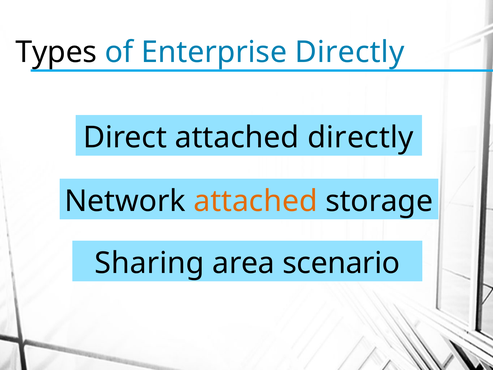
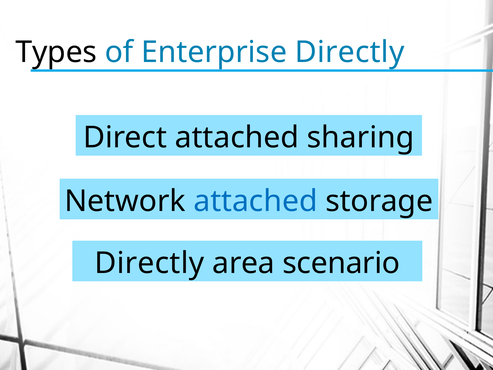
attached directly: directly -> sharing (361, 138)
attached colour: orange -> blue (256, 201)
Sharing: Sharing -> Directly (149, 263)
